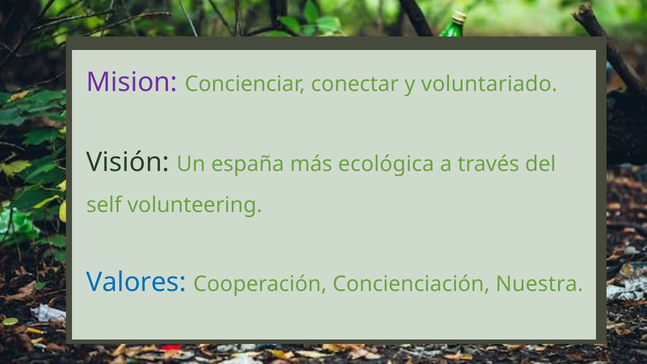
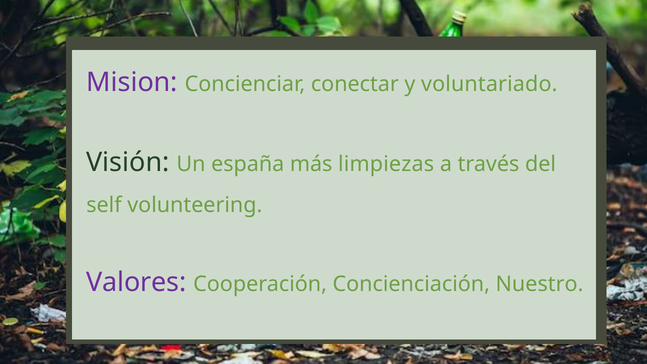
ecológica: ecológica -> limpiezas (386, 164)
Valores colour: blue -> purple (136, 282)
Nuestra: Nuestra -> Nuestro (540, 284)
